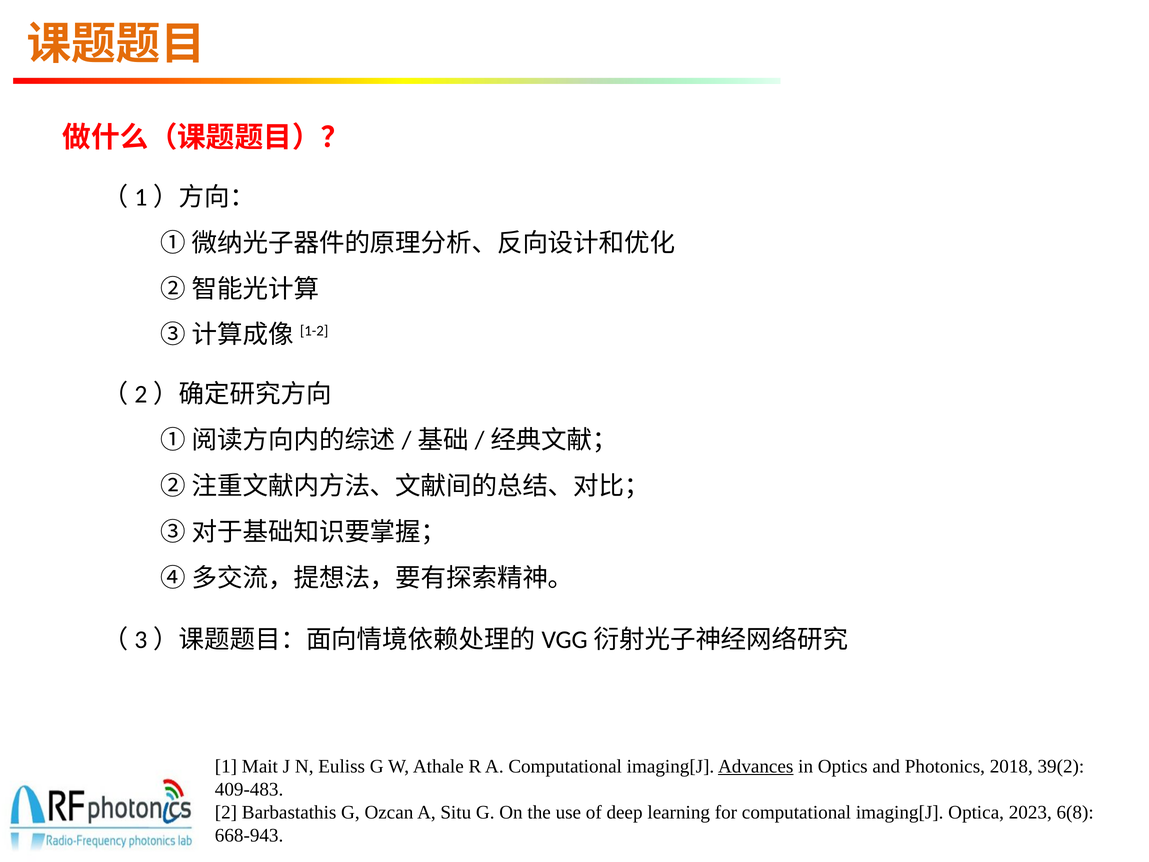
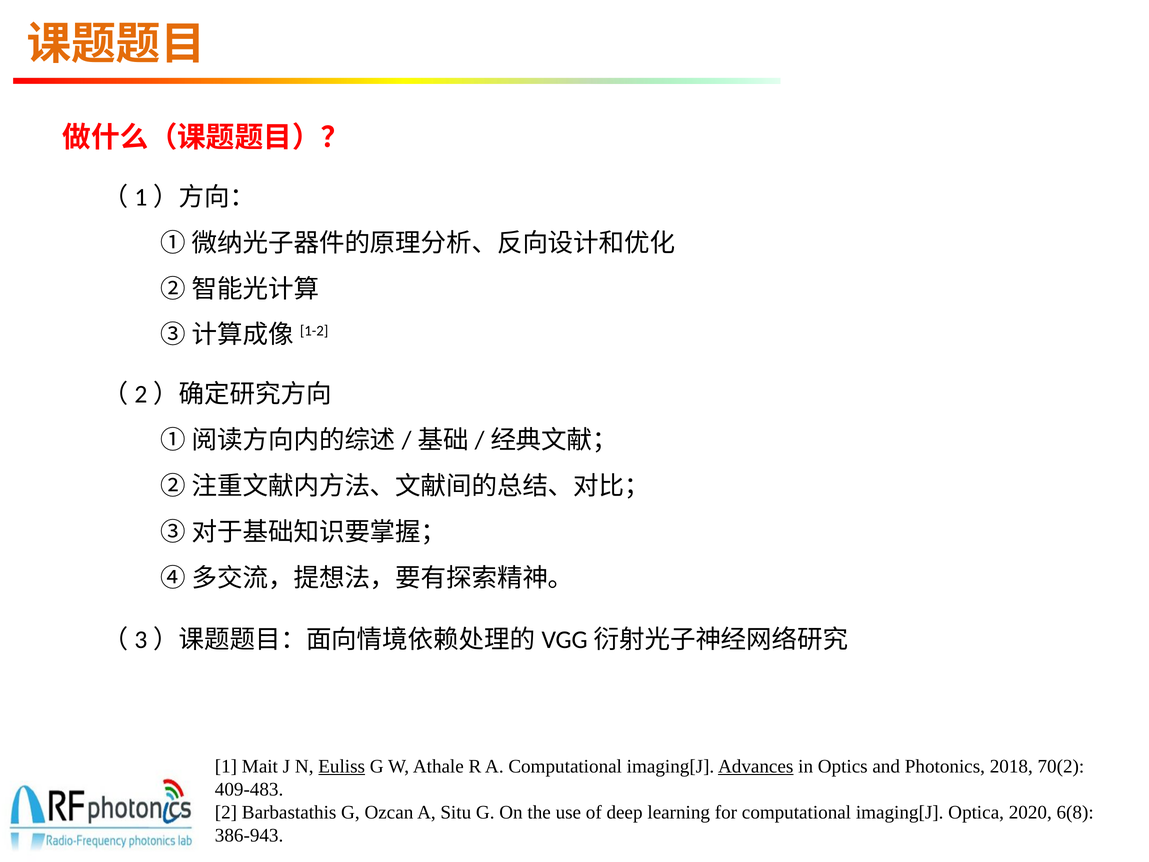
Euliss underline: none -> present (342, 766)
39(2: 39(2 -> 70(2 (1061, 766)
2023: 2023 -> 2020 (1030, 812)
668-943: 668-943 -> 386-943 (249, 835)
